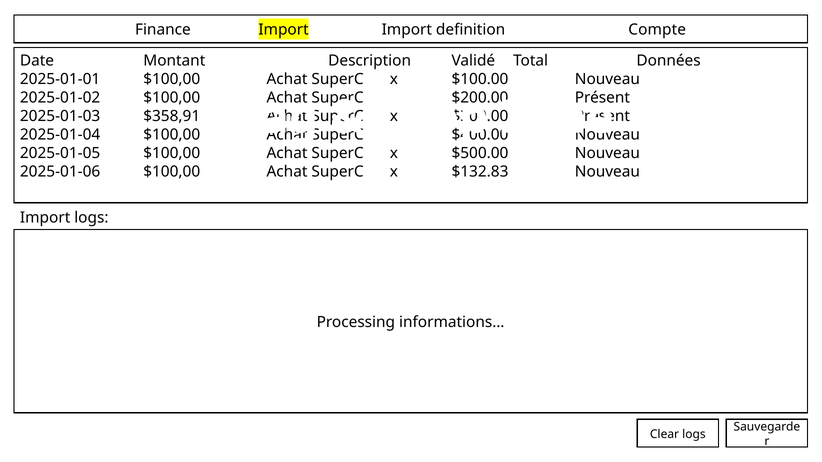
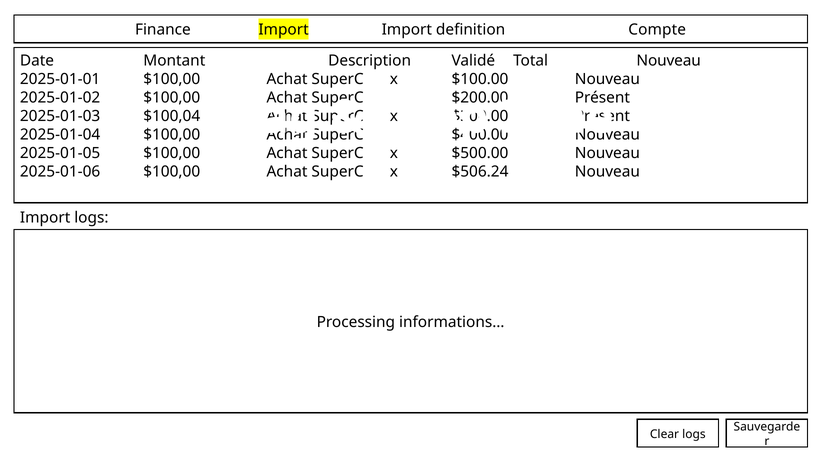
Total Données: Données -> Nouveau (669, 61)
$358,91: $358,91 -> $100,04 (172, 116)
$132.83: $132.83 -> $506.24 (480, 172)
